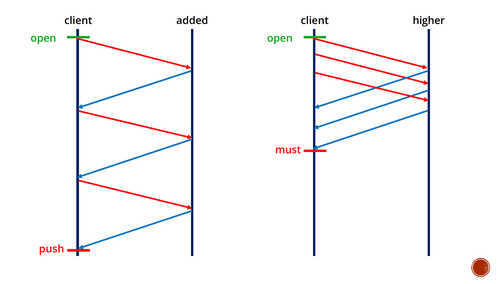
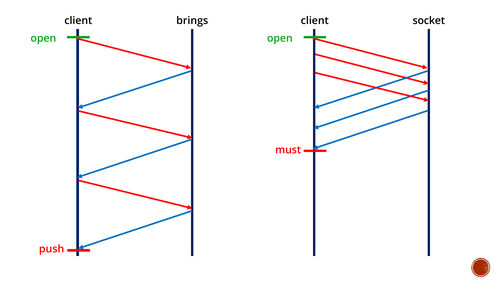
added: added -> brings (192, 21)
higher: higher -> socket (429, 21)
